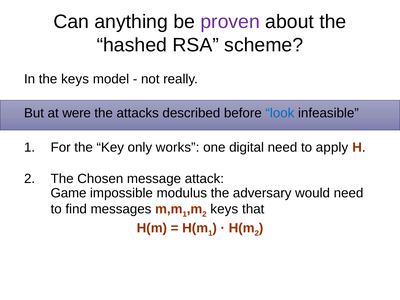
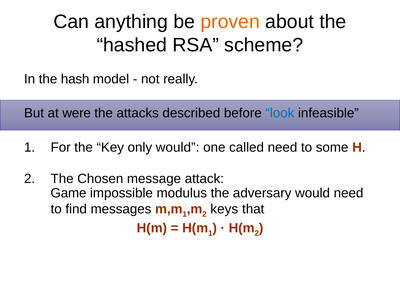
proven colour: purple -> orange (230, 22)
the keys: keys -> hash (75, 79)
only works: works -> would (178, 147)
digital: digital -> called (247, 147)
apply: apply -> some (332, 147)
